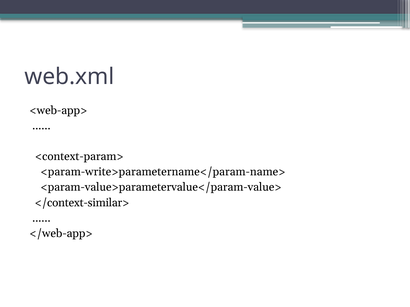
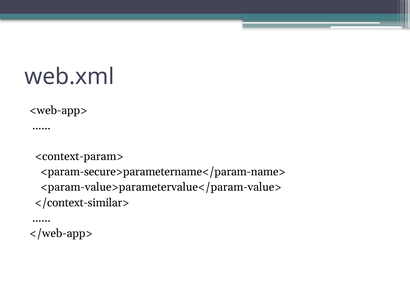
<param-write>parametername</param-name>: <param-write>parametername</param-name> -> <param-secure>parametername</param-name> (163, 172)
